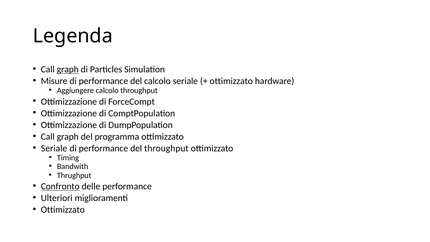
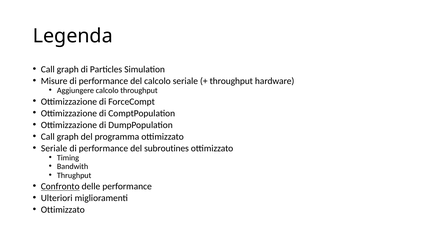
graph underline: present -> none (68, 69)
ottimizzato: ottimizzato -> throughput (231, 81)
del throughput: throughput -> subroutines (166, 148)
